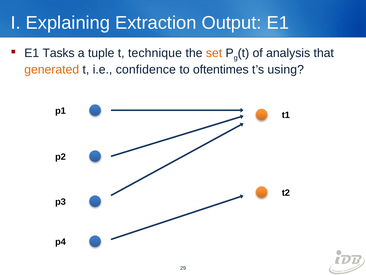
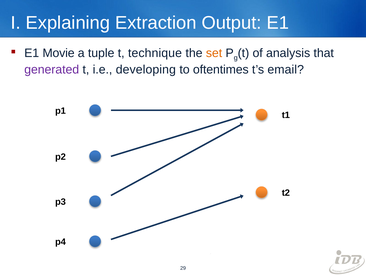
Tasks: Tasks -> Movie (59, 53)
generated colour: orange -> purple (52, 70)
confidence: confidence -> developing (146, 70)
using: using -> email (286, 70)
